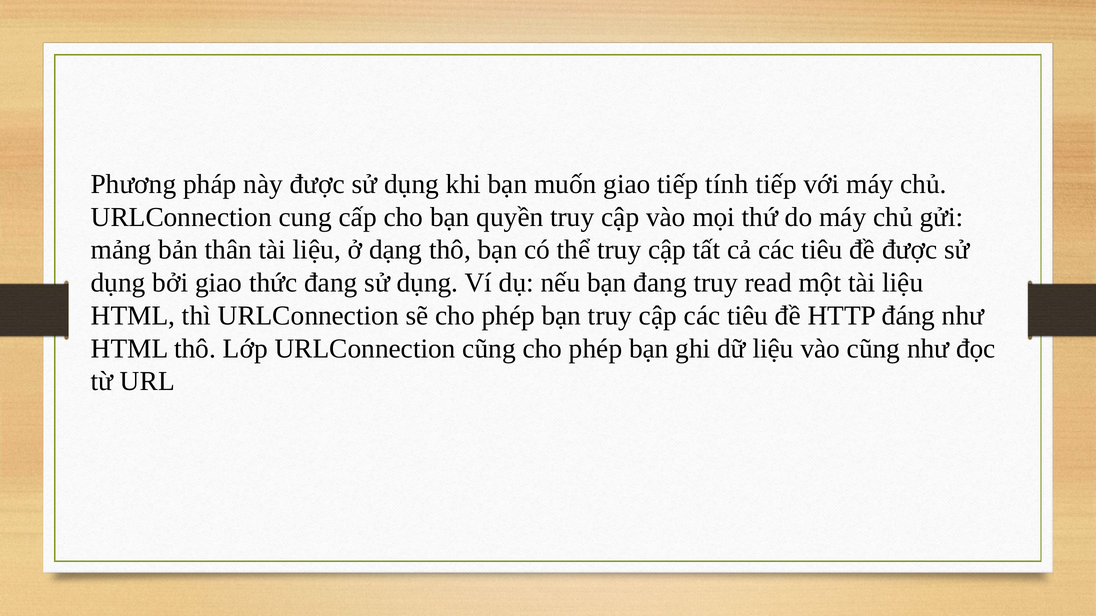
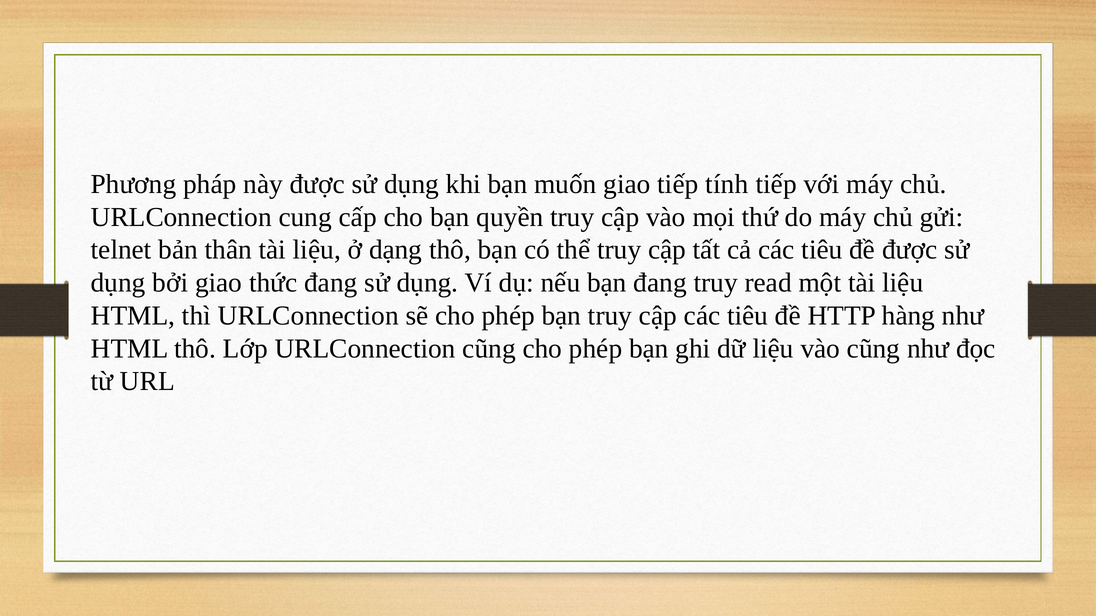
mảng: mảng -> telnet (121, 250)
đáng: đáng -> hàng (908, 316)
